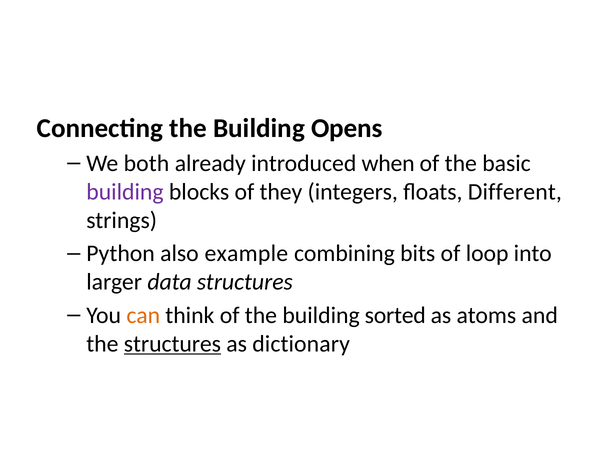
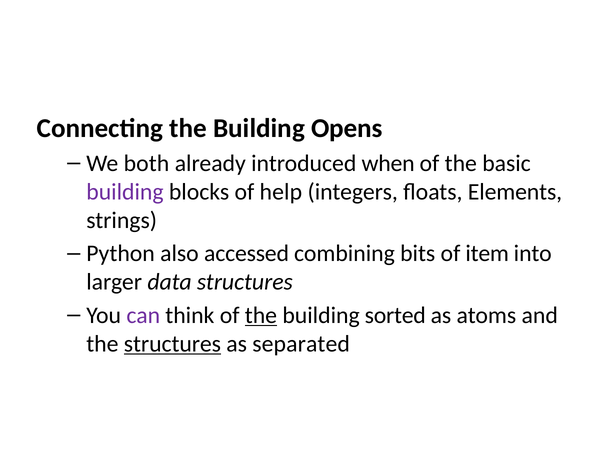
they: they -> help (281, 192)
Different: Different -> Elements (515, 192)
example: example -> accessed (247, 254)
loop: loop -> item (487, 254)
can colour: orange -> purple (143, 315)
the underline: none -> present (261, 315)
dictionary: dictionary -> separated (301, 344)
